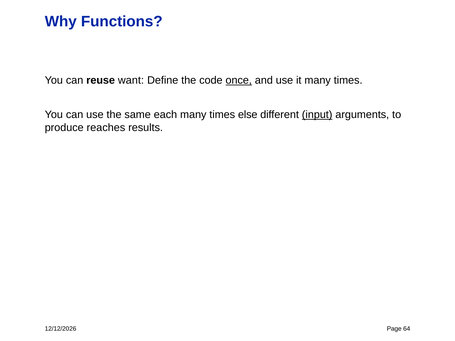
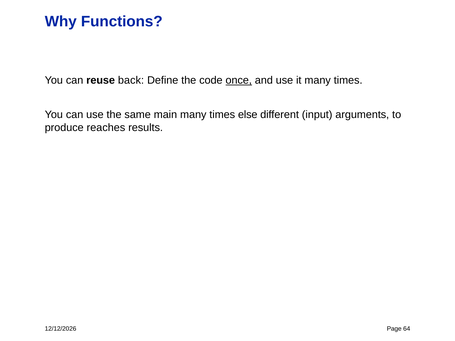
want: want -> back (131, 80)
each: each -> main (165, 115)
input underline: present -> none (317, 115)
